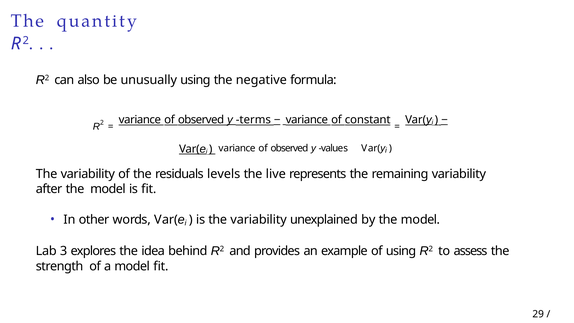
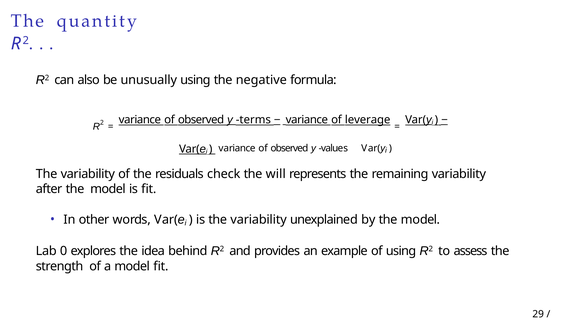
constant: constant -> leverage (368, 120)
levels: levels -> check (224, 174)
live: live -> will (276, 174)
3: 3 -> 0 (64, 251)
